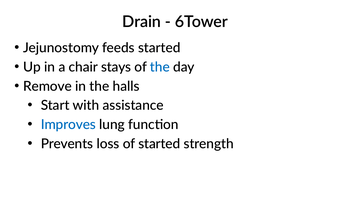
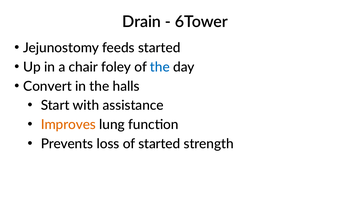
stays: stays -> foley (116, 67)
Remove: Remove -> Convert (47, 86)
Improves colour: blue -> orange (68, 124)
